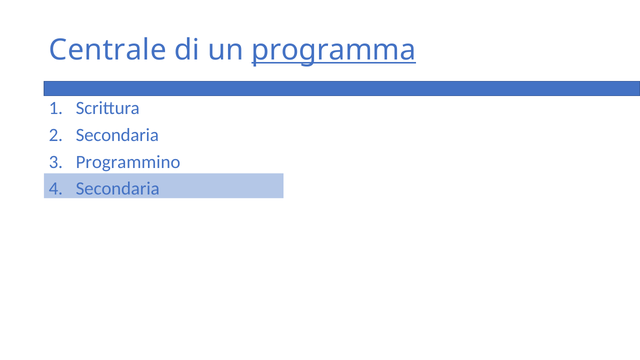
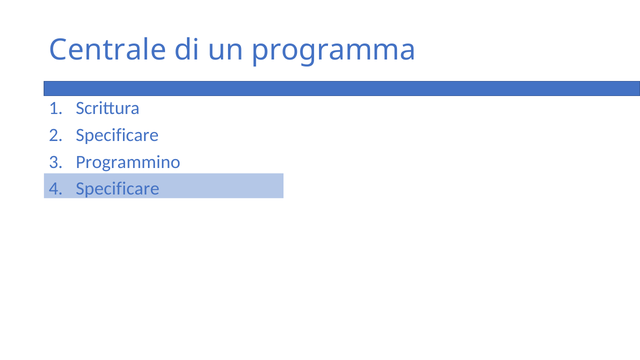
programma underline: present -> none (334, 50)
Secondaria: Secondaria -> Specificare (117, 135)
Secondaria: Secondaria -> Specificare (118, 189)
